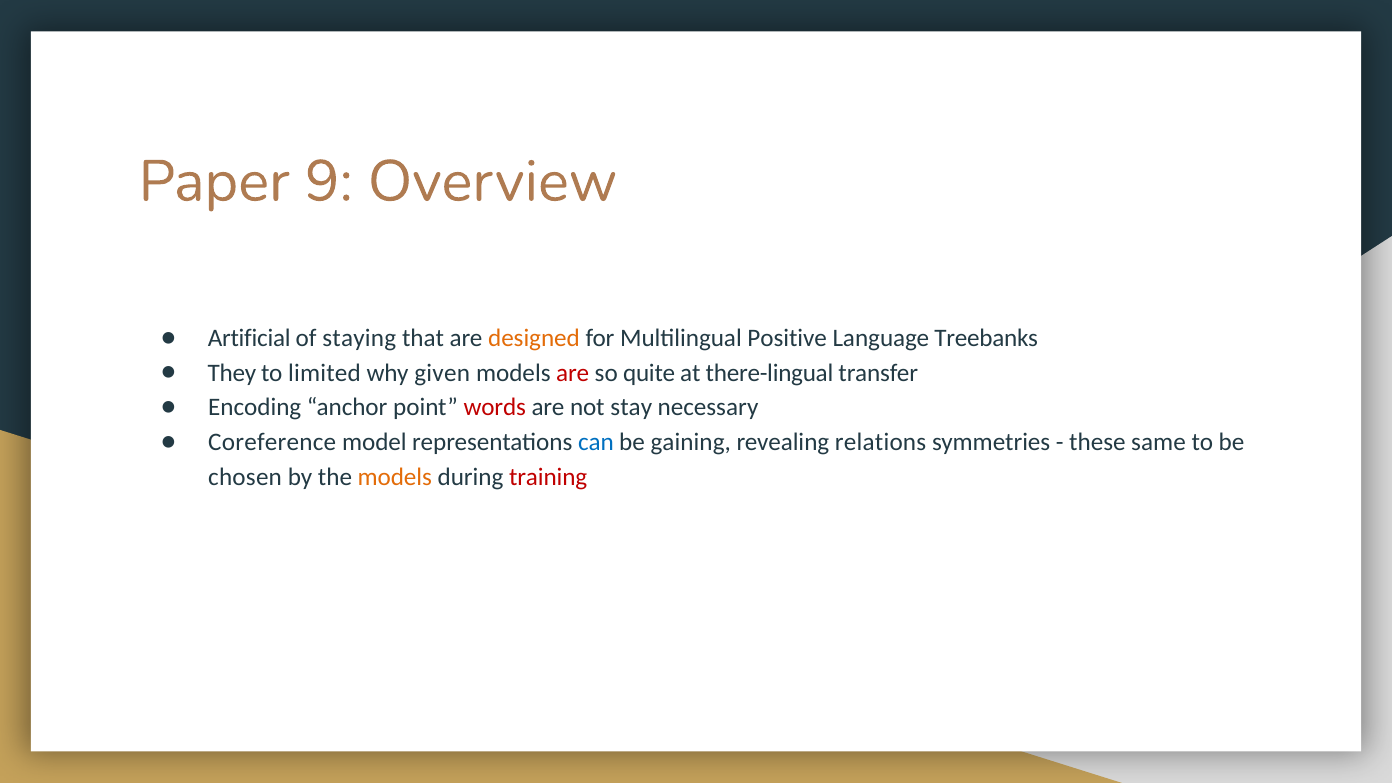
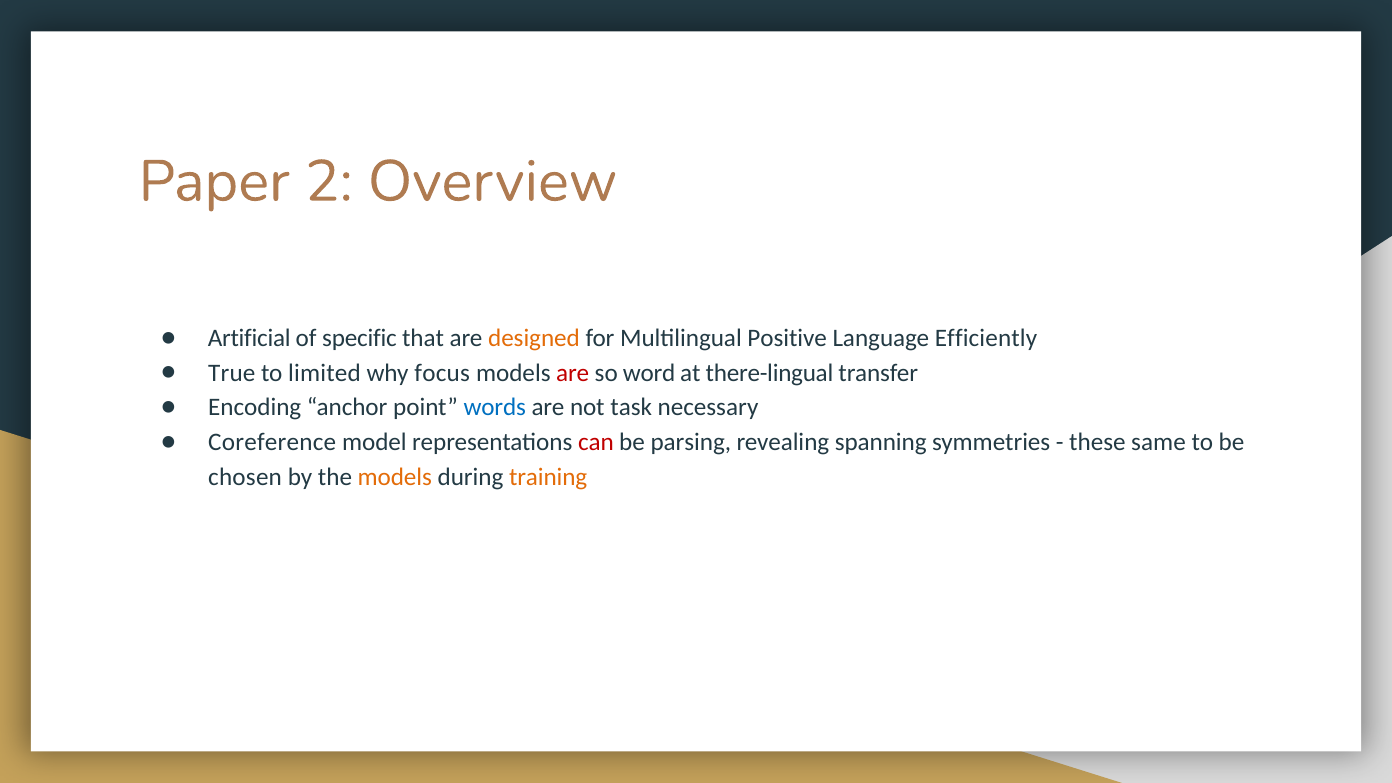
9: 9 -> 2 (329, 181)
staying: staying -> specific (359, 338)
Treebanks: Treebanks -> Efficiently (986, 338)
They: They -> True (232, 373)
given: given -> focus (442, 373)
quite: quite -> word (649, 373)
words colour: red -> blue (495, 408)
stay: stay -> task (631, 408)
can colour: blue -> red (596, 442)
gaining: gaining -> parsing (691, 442)
relations: relations -> spanning (881, 442)
training colour: red -> orange (548, 477)
